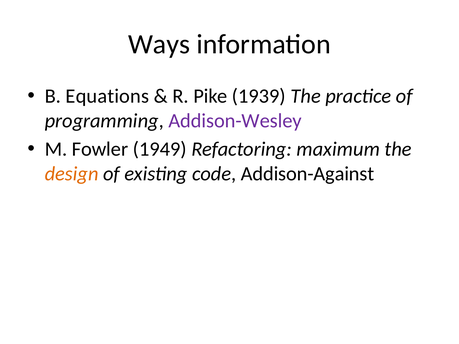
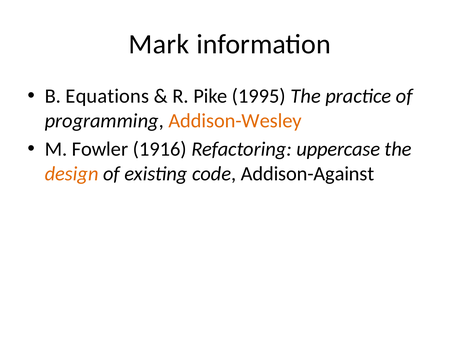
Ways: Ways -> Mark (159, 44)
1939: 1939 -> 1995 (259, 96)
Addison-Wesley colour: purple -> orange (235, 121)
1949: 1949 -> 1916 (160, 149)
maximum: maximum -> uppercase (338, 149)
